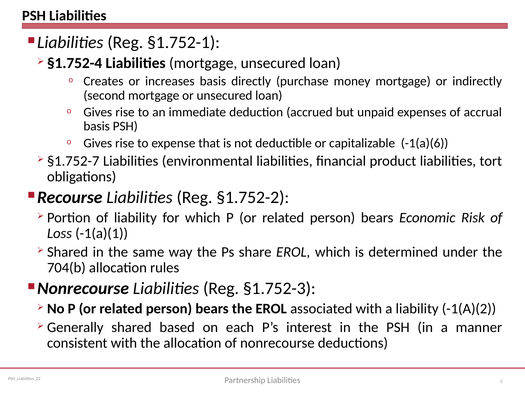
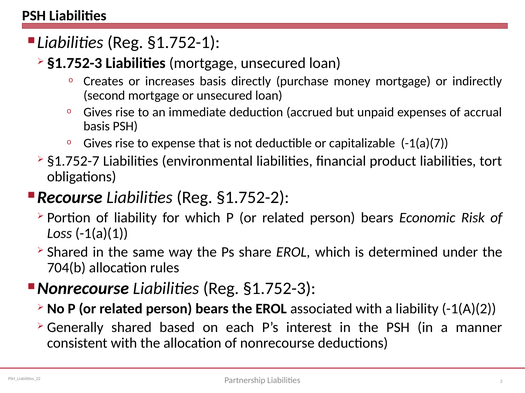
§1.752-4: §1.752-4 -> §1.752-3 (75, 63)
-1(a)(6: -1(a)(6 -> -1(a)(7 (425, 143)
